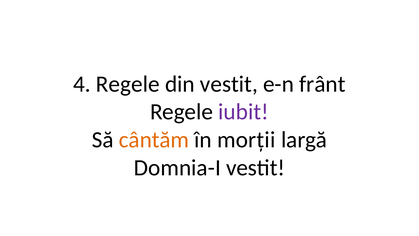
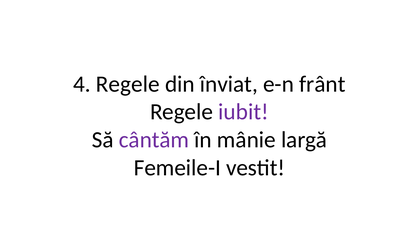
din vestit: vestit -> înviat (229, 84)
cântăm colour: orange -> purple (154, 140)
morții: morții -> mânie (246, 140)
Domnia-I: Domnia-I -> Femeile-I (177, 168)
